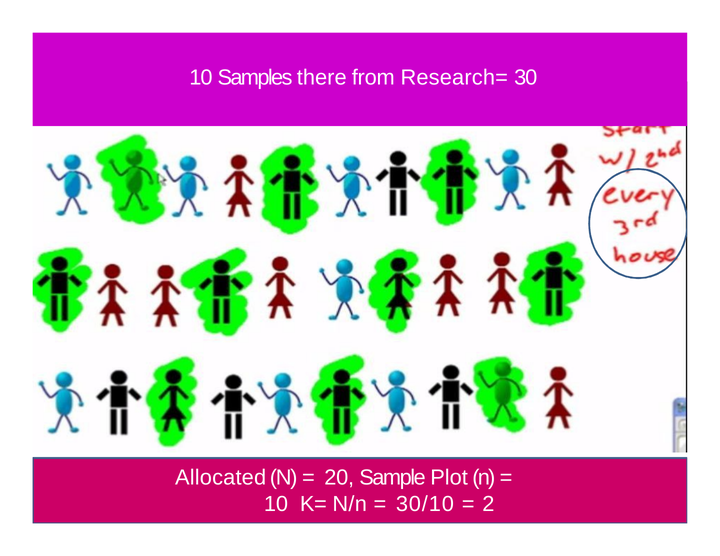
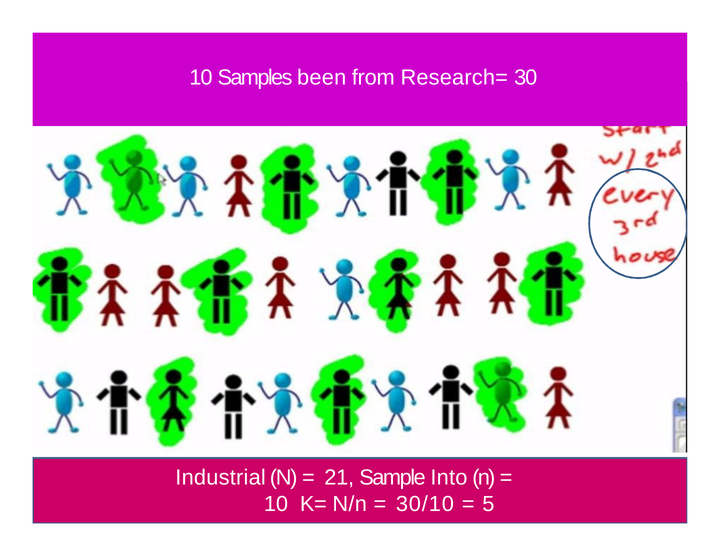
there: there -> been (322, 78)
Allocated: Allocated -> Industrial (221, 478)
20: 20 -> 21 (339, 478)
Plot: Plot -> Into (449, 478)
2: 2 -> 5 (488, 504)
